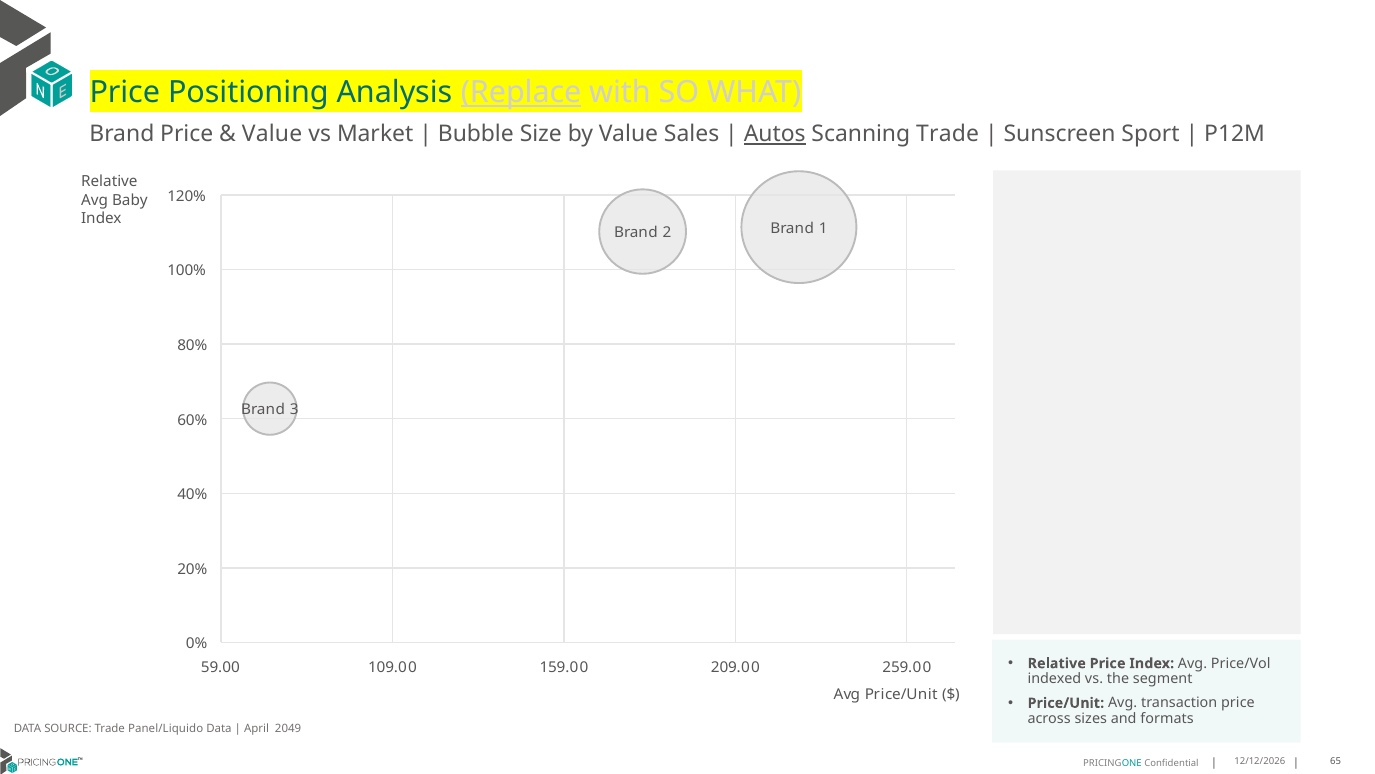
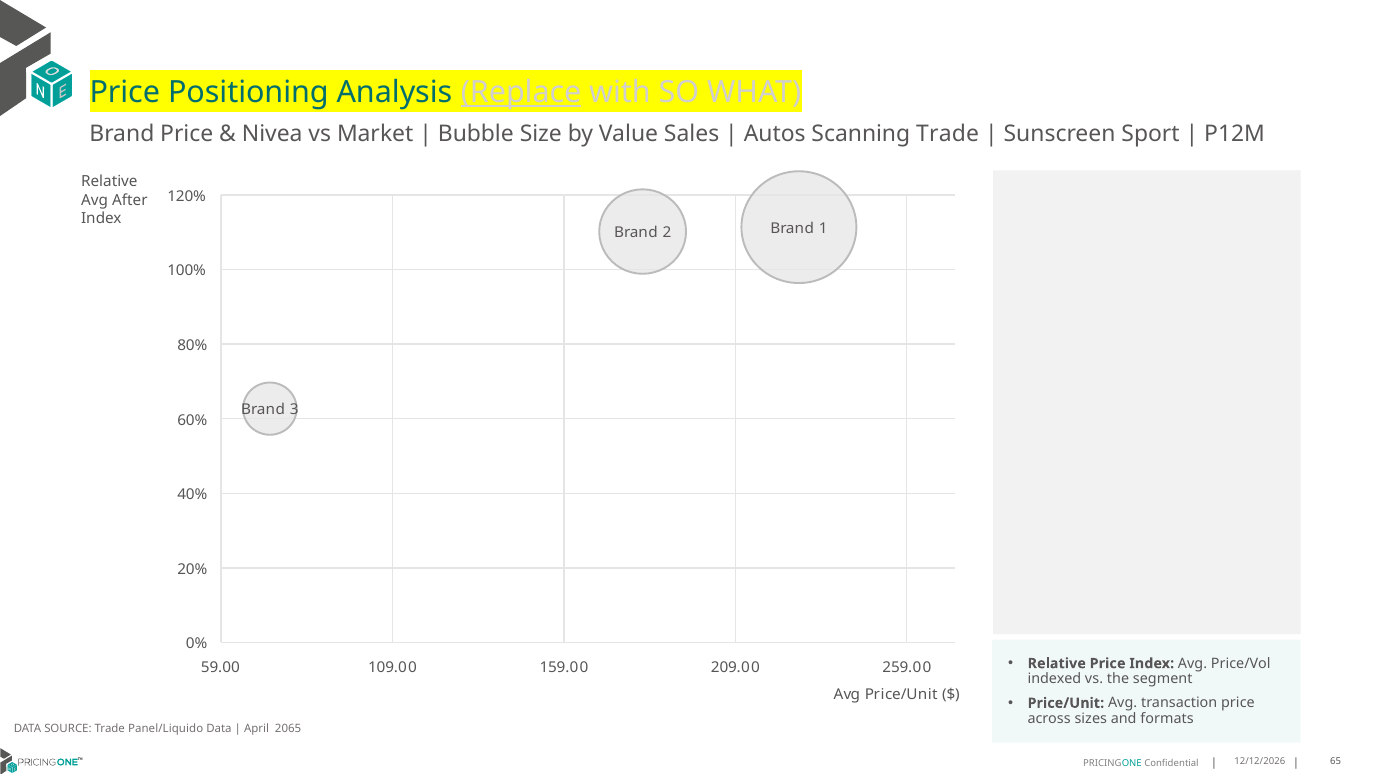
Value: Value -> Nivea (272, 134)
Autos underline: present -> none (775, 134)
Baby: Baby -> After (130, 200)
2049: 2049 -> 2065 (288, 728)
